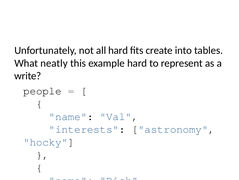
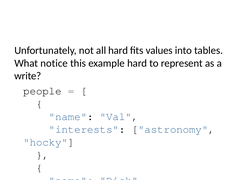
fits create: create -> values (159, 50)
neatly: neatly -> notice (54, 63)
